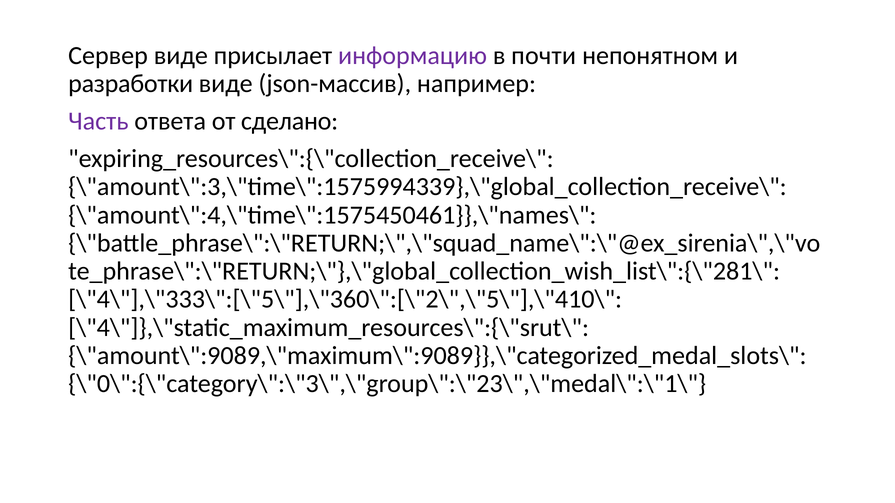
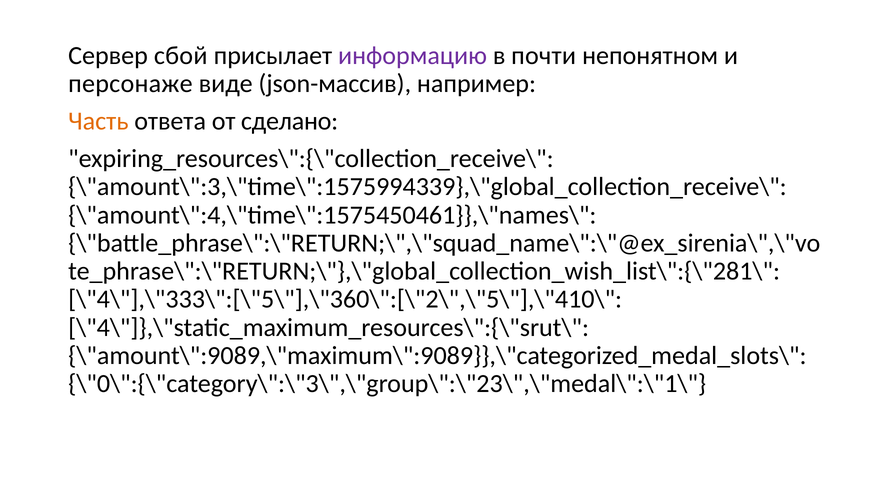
Сервер виде: виде -> сбой (181, 56)
разработки: разработки -> персонаже (130, 84)
Часть colour: purple -> orange (98, 121)
